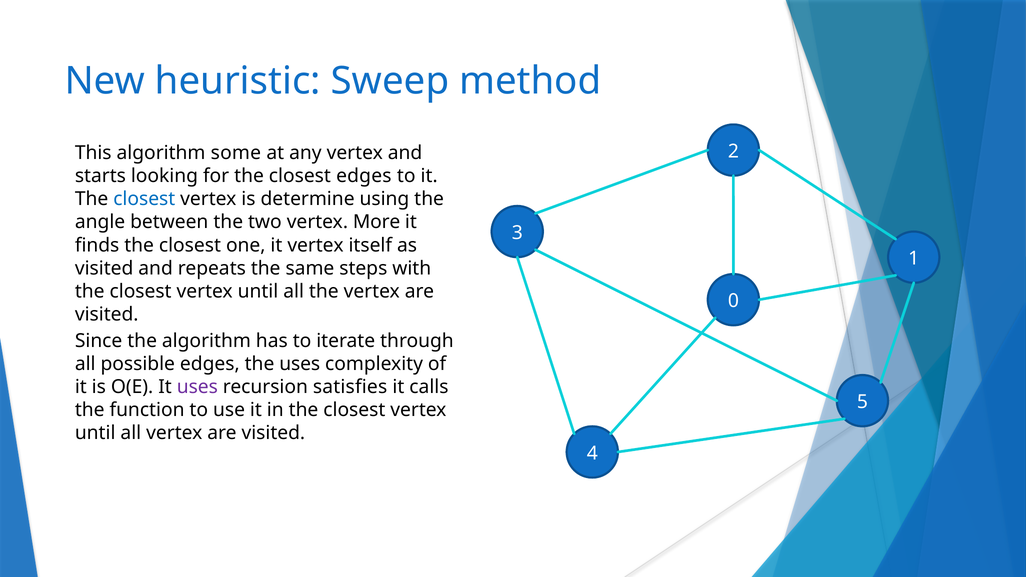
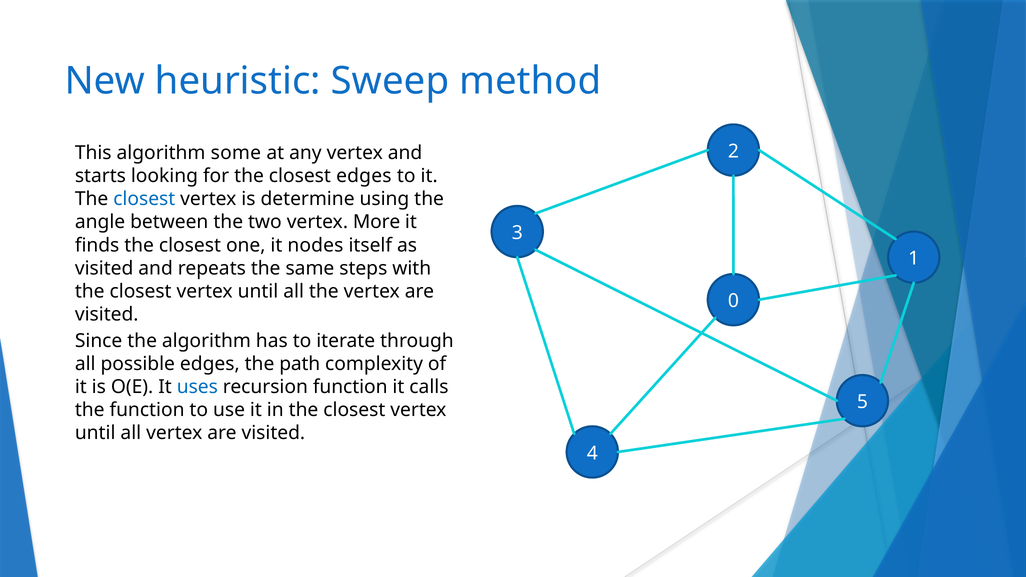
it vertex: vertex -> nodes (315, 245)
the uses: uses -> path (300, 364)
uses colour: purple -> blue (197, 387)
recursion satisfies: satisfies -> function (350, 387)
